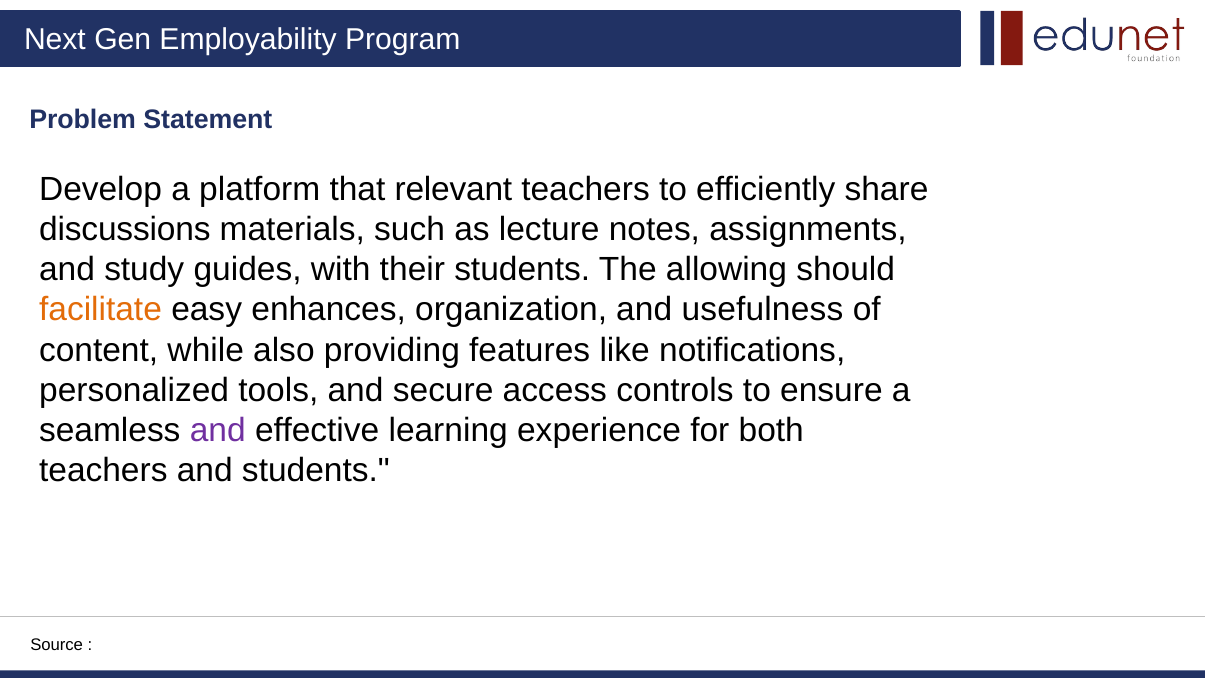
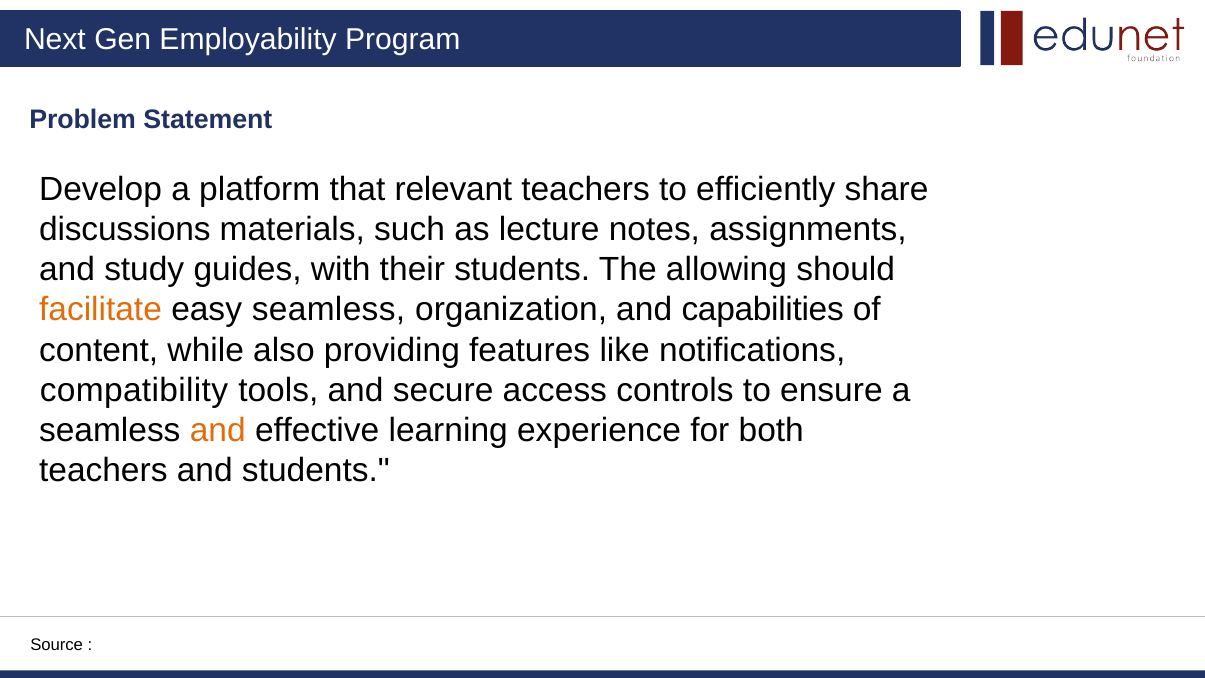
easy enhances: enhances -> seamless (328, 310)
usefulness: usefulness -> capabilities (763, 310)
personalized: personalized -> compatibility (134, 390)
and colour: purple -> orange (218, 430)
